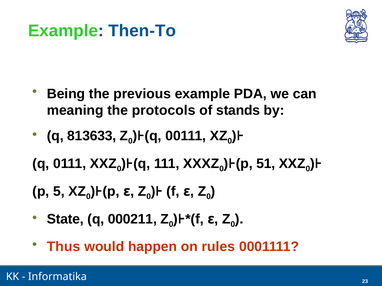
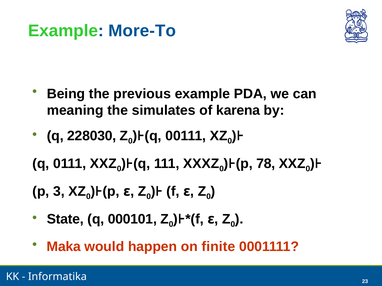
Then-To: Then-To -> More-To (142, 31)
protocols: protocols -> simulates (164, 110)
stands: stands -> karena (238, 110)
813633: 813633 -> 228030 (92, 136)
51: 51 -> 78 (266, 164)
5: 5 -> 3 (59, 192)
000211: 000211 -> 000101 (132, 219)
Thus: Thus -> Maka (64, 247)
rules: rules -> finite (218, 247)
